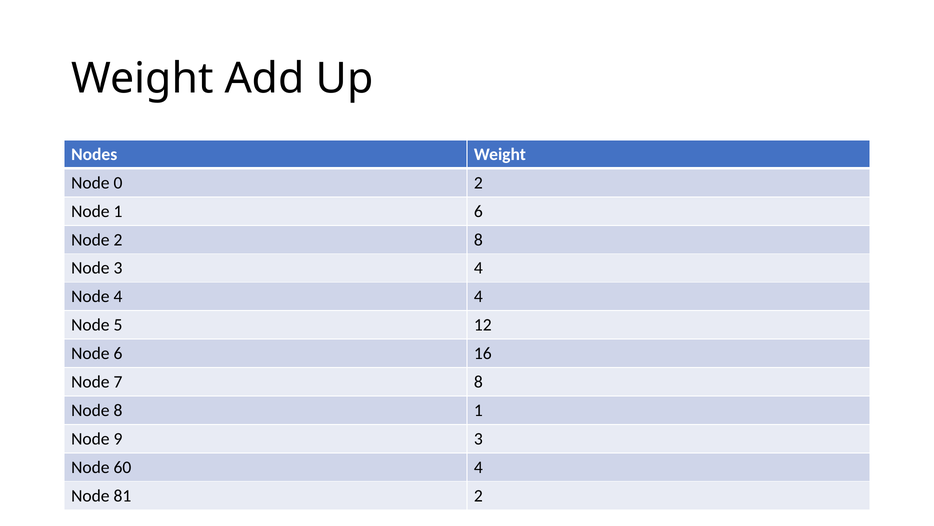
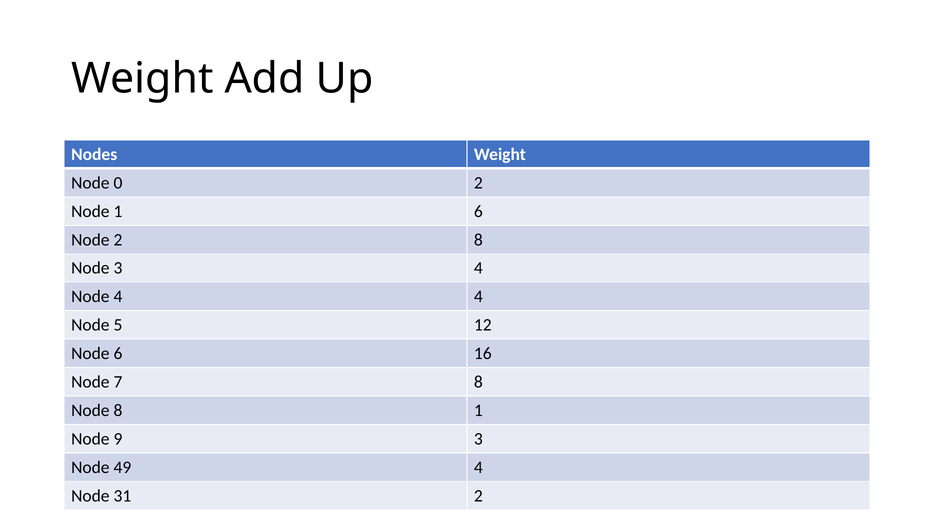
60: 60 -> 49 (122, 467)
81: 81 -> 31 (122, 495)
